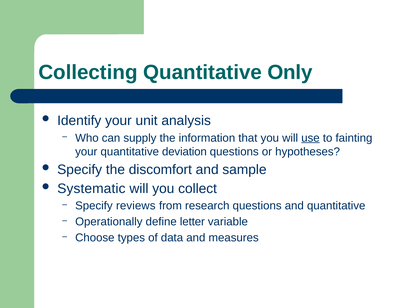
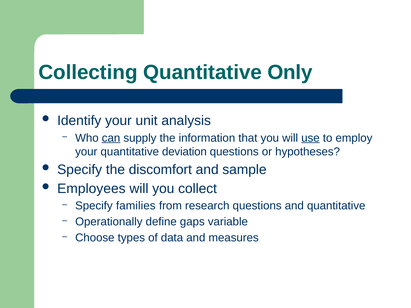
can underline: none -> present (111, 138)
fainting: fainting -> employ (354, 138)
Systematic: Systematic -> Employees (91, 189)
reviews: reviews -> families (136, 206)
letter: letter -> gaps (192, 222)
